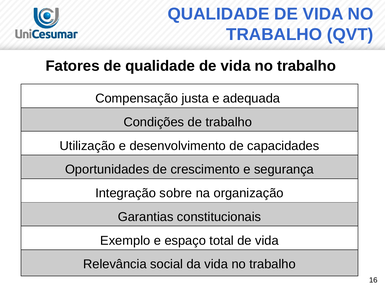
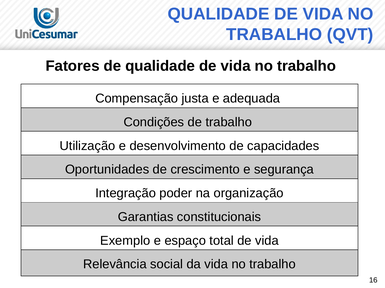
sobre: sobre -> poder (176, 194)
